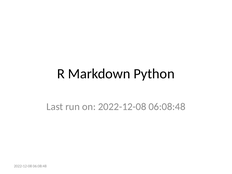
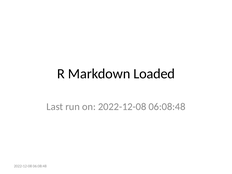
Python: Python -> Loaded (154, 74)
